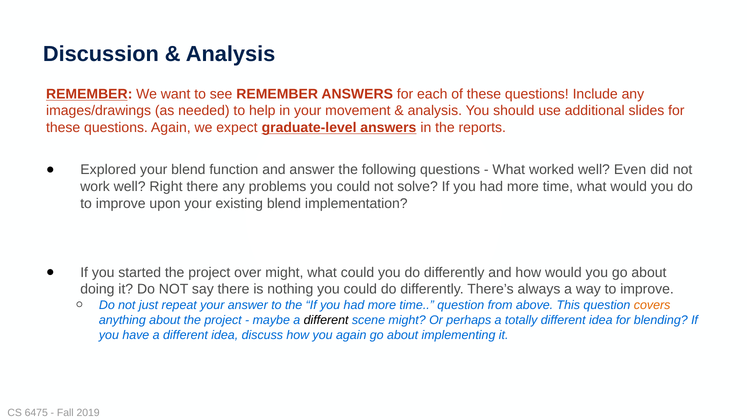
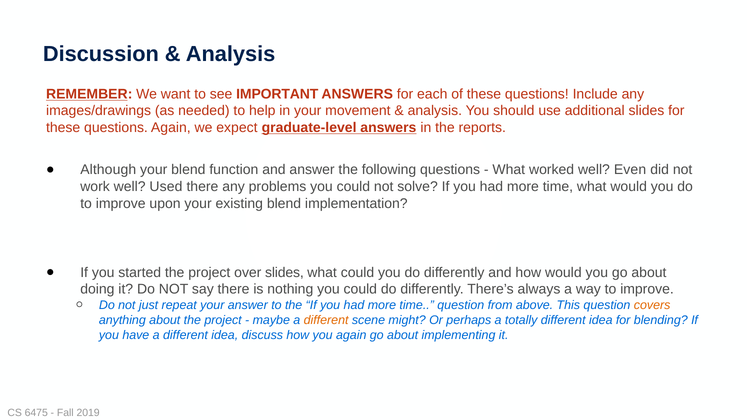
see REMEMBER: REMEMBER -> IMPORTANT (277, 94)
Explored: Explored -> Although (108, 170)
Right: Right -> Used (166, 187)
over might: might -> slides (284, 273)
different colour: black -> orange (326, 320)
